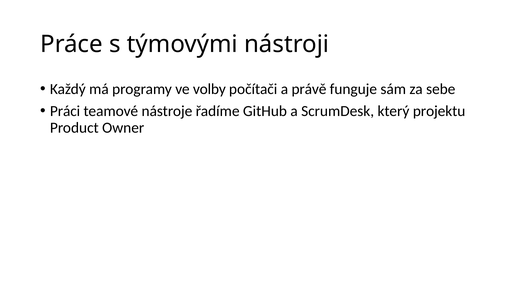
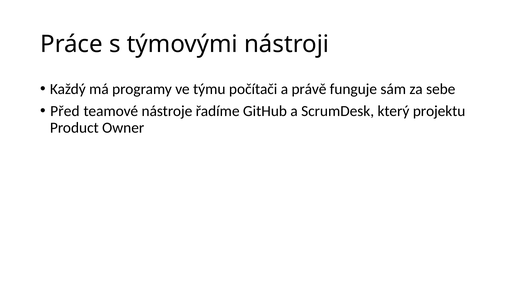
volby: volby -> týmu (209, 89)
Práci: Práci -> Před (65, 111)
